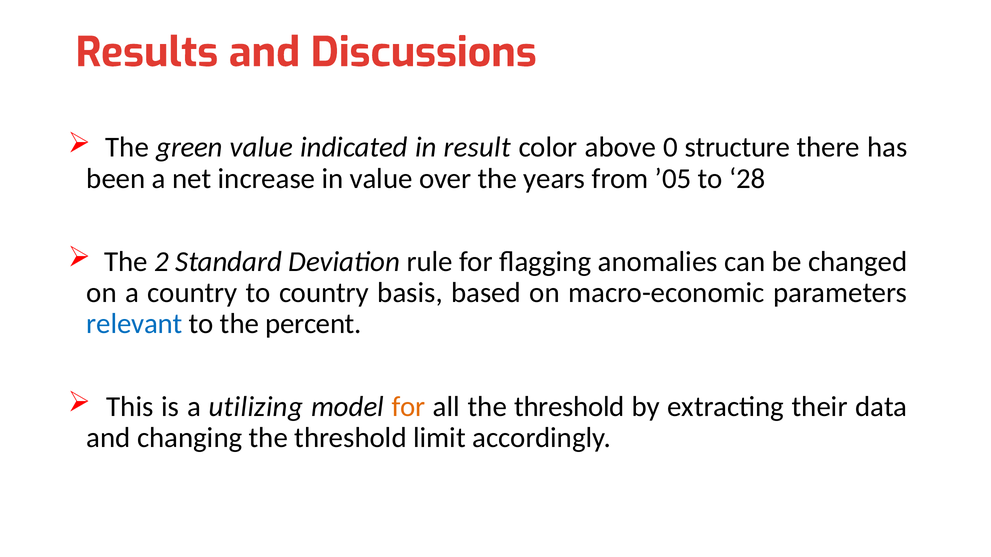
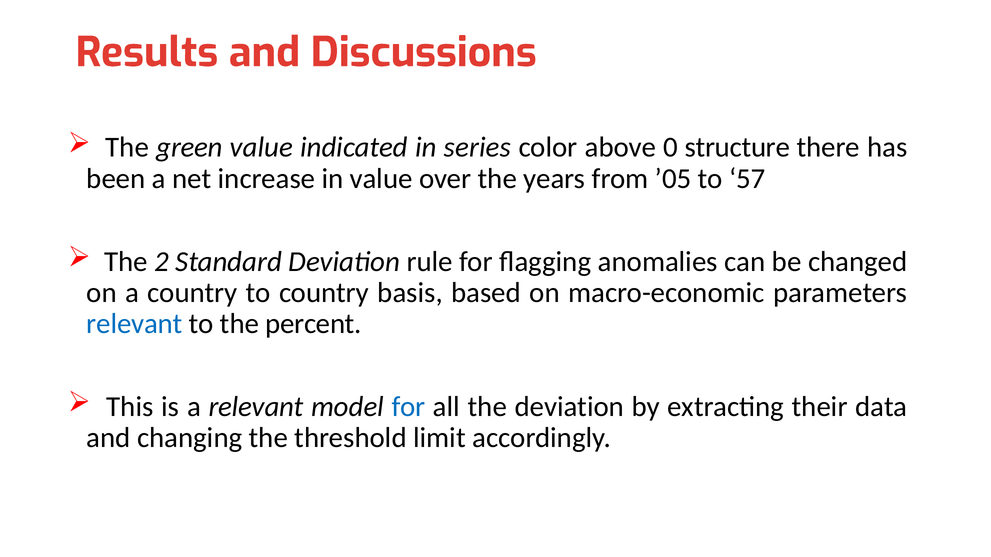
result: result -> series (477, 148)
28: 28 -> 57 (747, 179)
a utilizing: utilizing -> relevant (256, 407)
for colour: orange -> blue (409, 407)
all the threshold: threshold -> deviation (569, 407)
